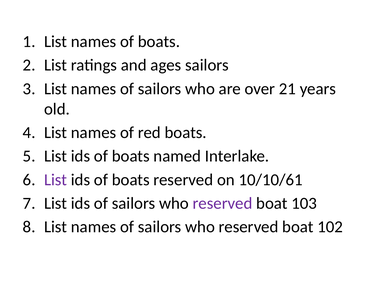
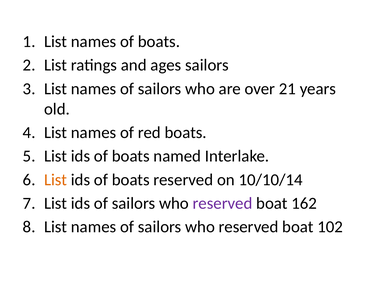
List colour: purple -> orange (56, 180)
10/10/61: 10/10/61 -> 10/10/14 (271, 180)
103: 103 -> 162 (304, 203)
